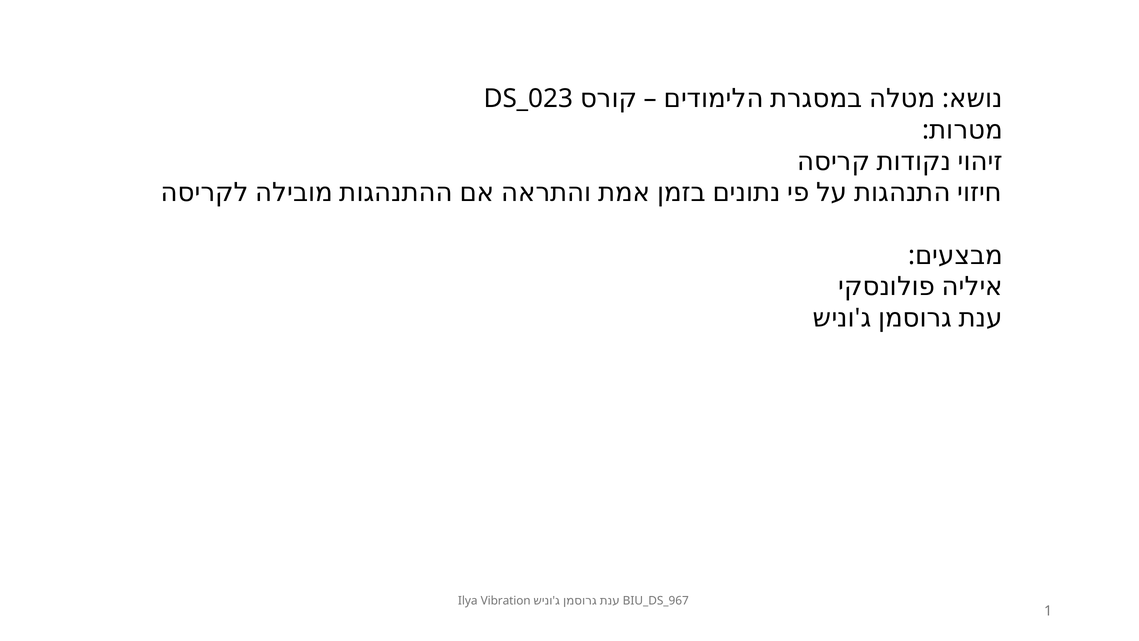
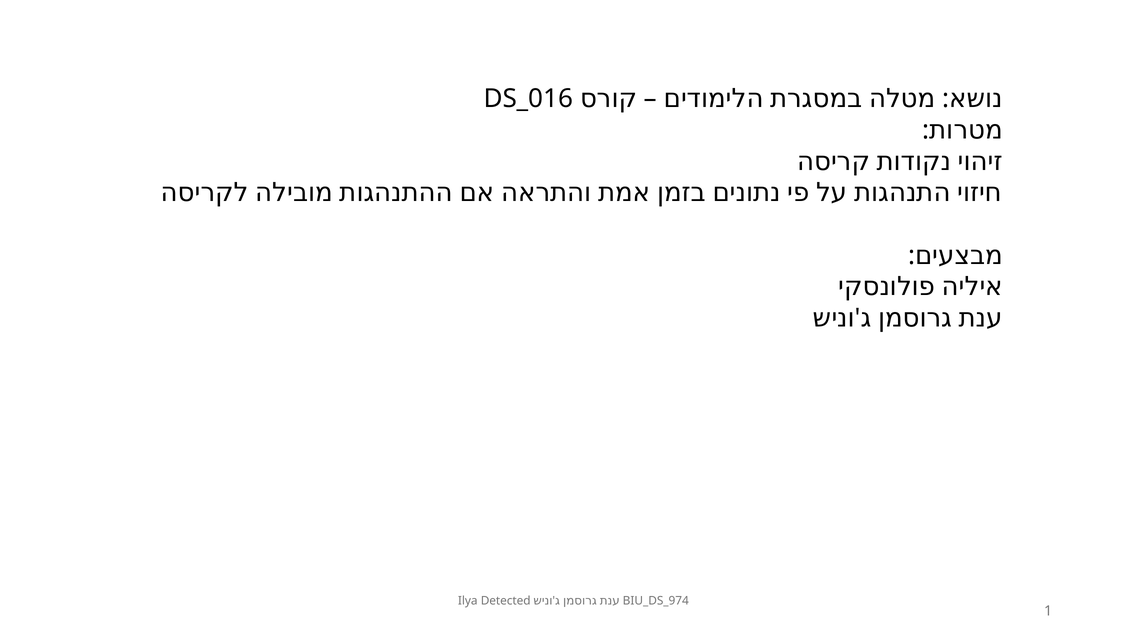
DS_023: DS_023 -> DS_016 (528, 99)
BIU_DS_967: BIU_DS_967 -> BIU_DS_974 (656, 601)
Vibration: Vibration -> Detected (506, 601)
